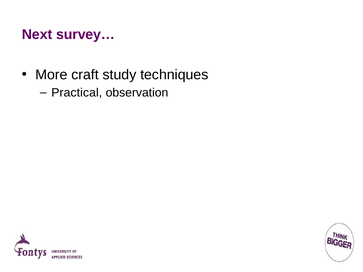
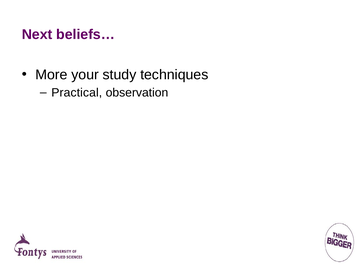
survey…: survey… -> beliefs… (86, 35)
craft: craft -> your (85, 75)
